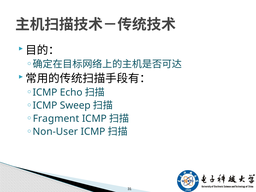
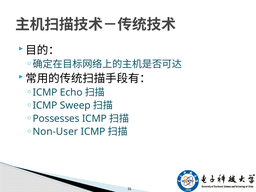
Fragment: Fragment -> Possesses (56, 119)
